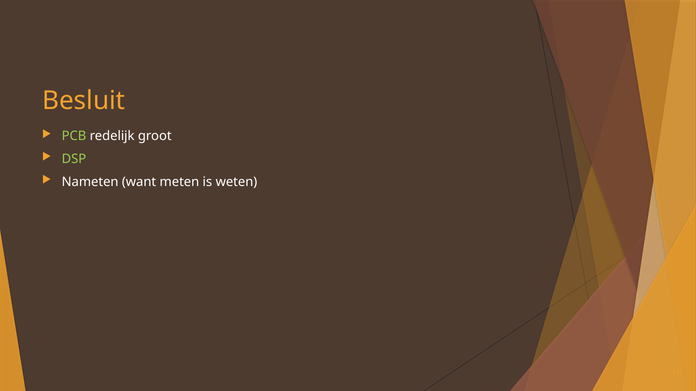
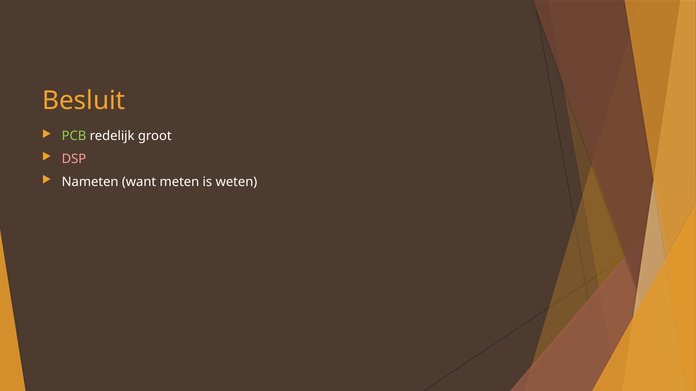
DSP colour: light green -> pink (74, 159)
